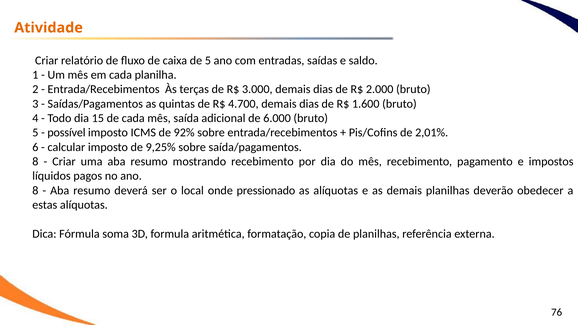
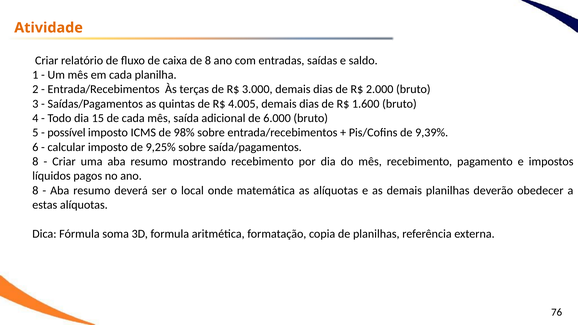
de 5: 5 -> 8 (208, 60)
4.700: 4.700 -> 4.005 (243, 104)
92%: 92% -> 98% (184, 133)
2,01%: 2,01% -> 9,39% (432, 133)
pressionado: pressionado -> matemática (266, 191)
